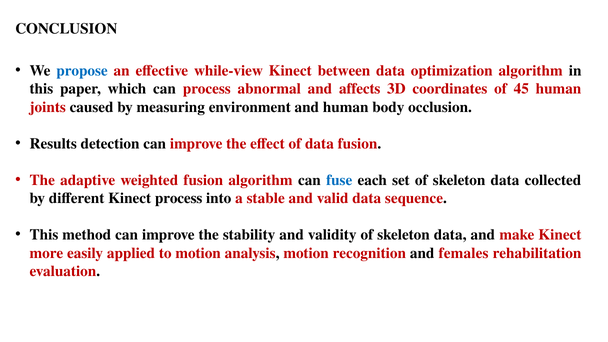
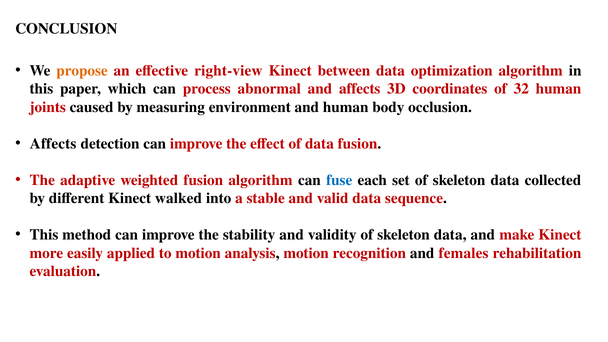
propose colour: blue -> orange (82, 71)
while-view: while-view -> right-view (228, 71)
45: 45 -> 32 (521, 89)
Results: Results -> Affects (53, 144)
Kinect process: process -> walked (179, 198)
